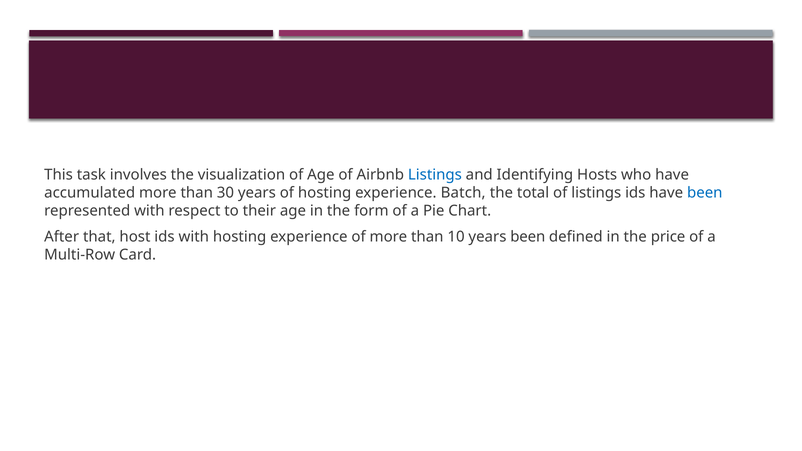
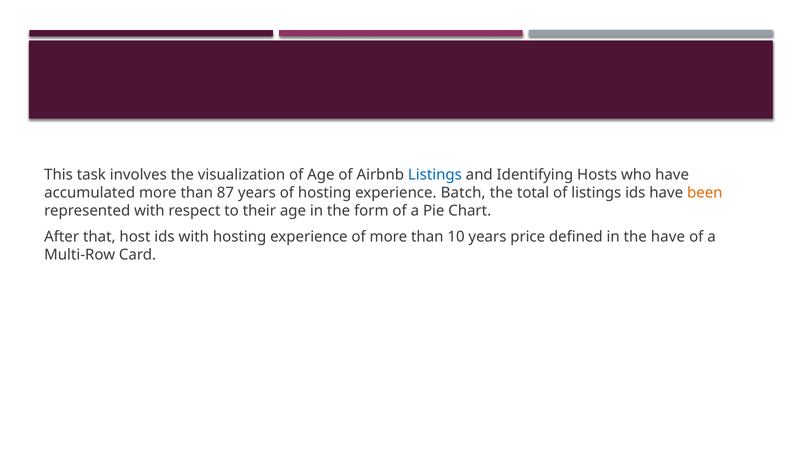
30: 30 -> 87 (225, 193)
been colour: blue -> orange (705, 193)
years been: been -> price (528, 237)
the price: price -> have (668, 237)
